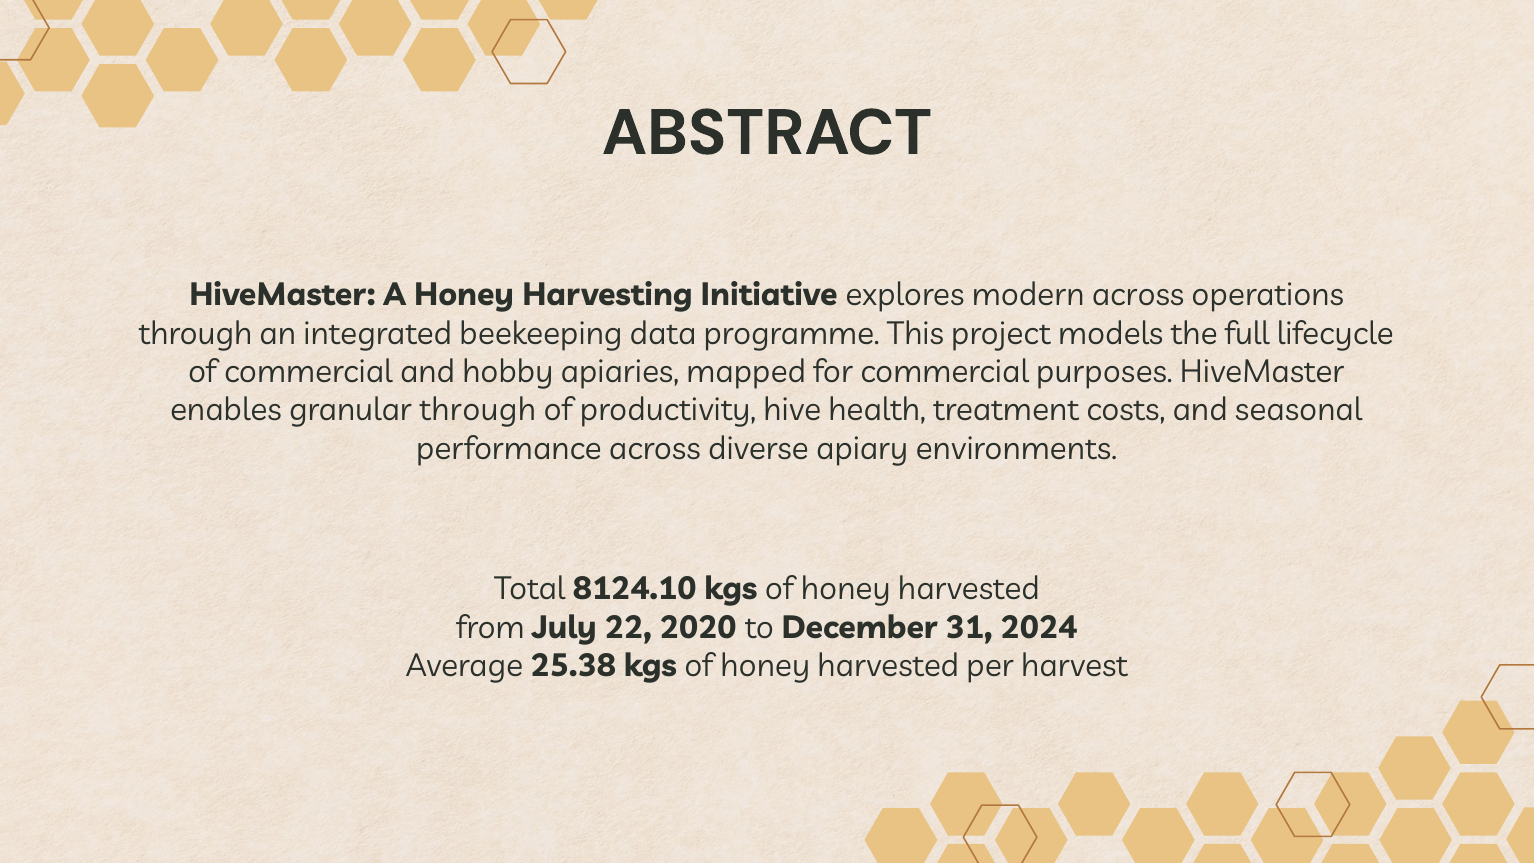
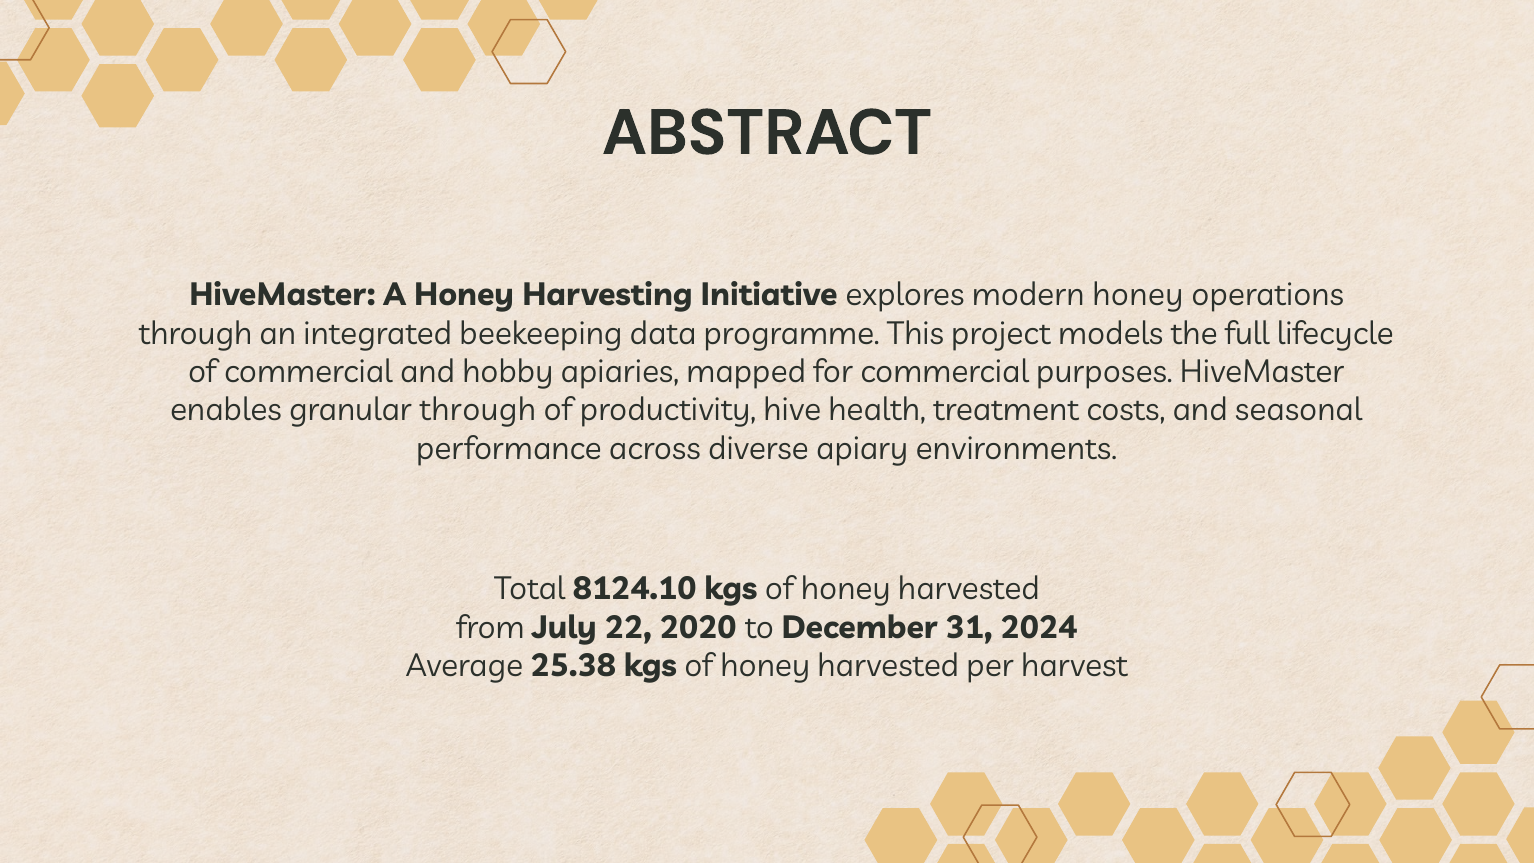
modern across: across -> honey (1138, 295)
